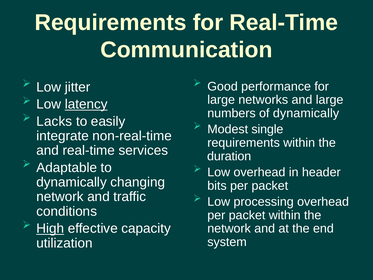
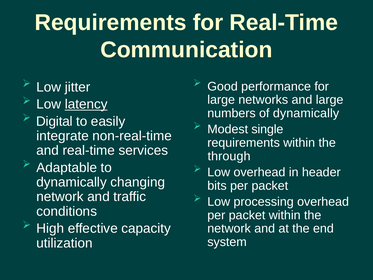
Lacks: Lacks -> Digital (54, 121)
duration: duration -> through (229, 156)
High underline: present -> none (50, 228)
